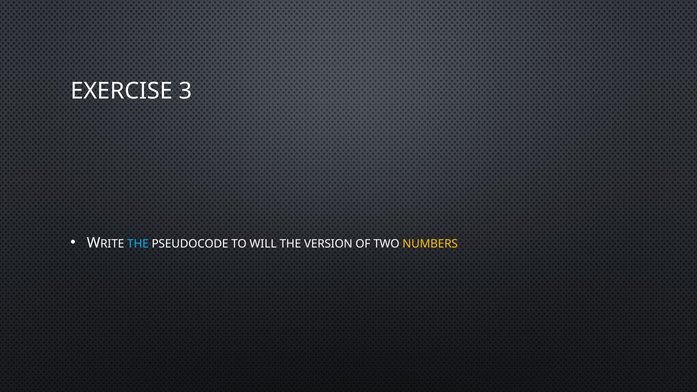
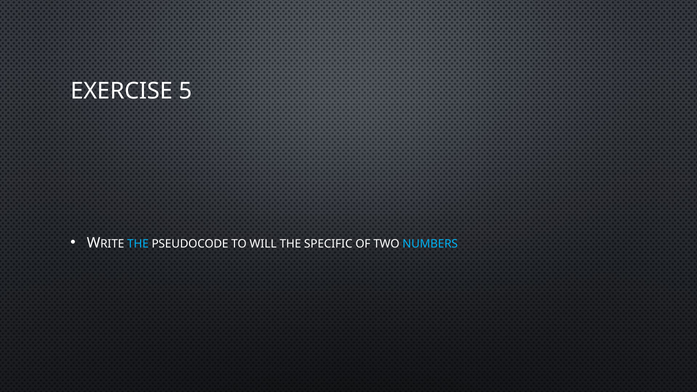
3: 3 -> 5 (185, 91)
VERSION: VERSION -> SPECIFIC (328, 244)
NUMBERS colour: yellow -> light blue (430, 244)
